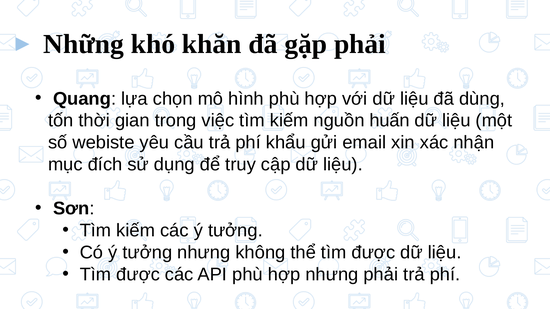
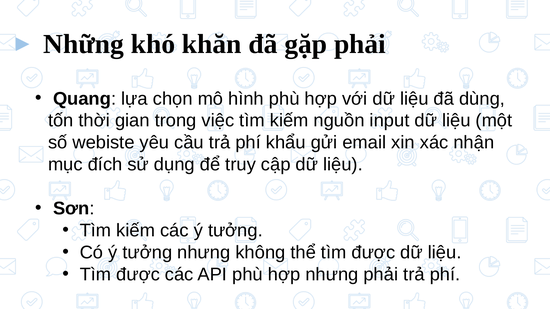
huấn: huấn -> input (390, 121)
